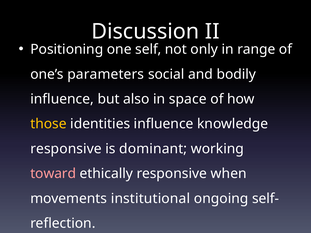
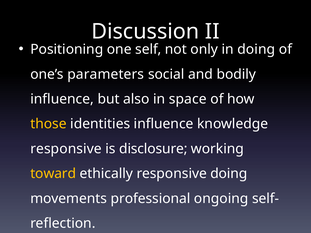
in range: range -> doing (256, 49)
dominant: dominant -> disclosure (153, 149)
toward colour: pink -> yellow (53, 174)
responsive when: when -> doing (229, 174)
institutional: institutional -> professional (151, 199)
